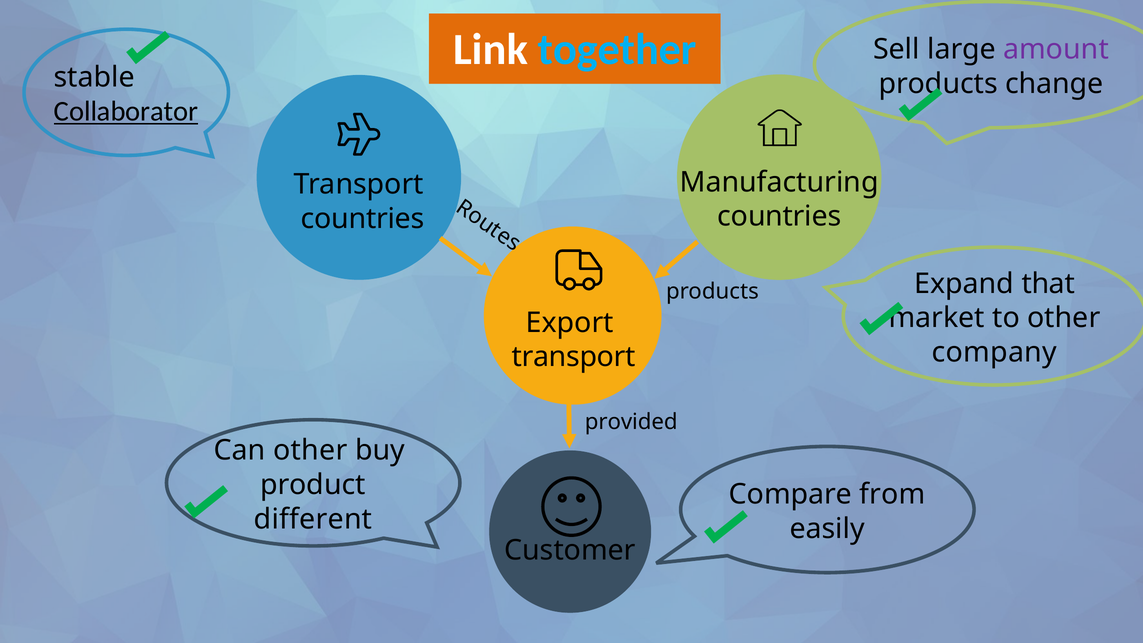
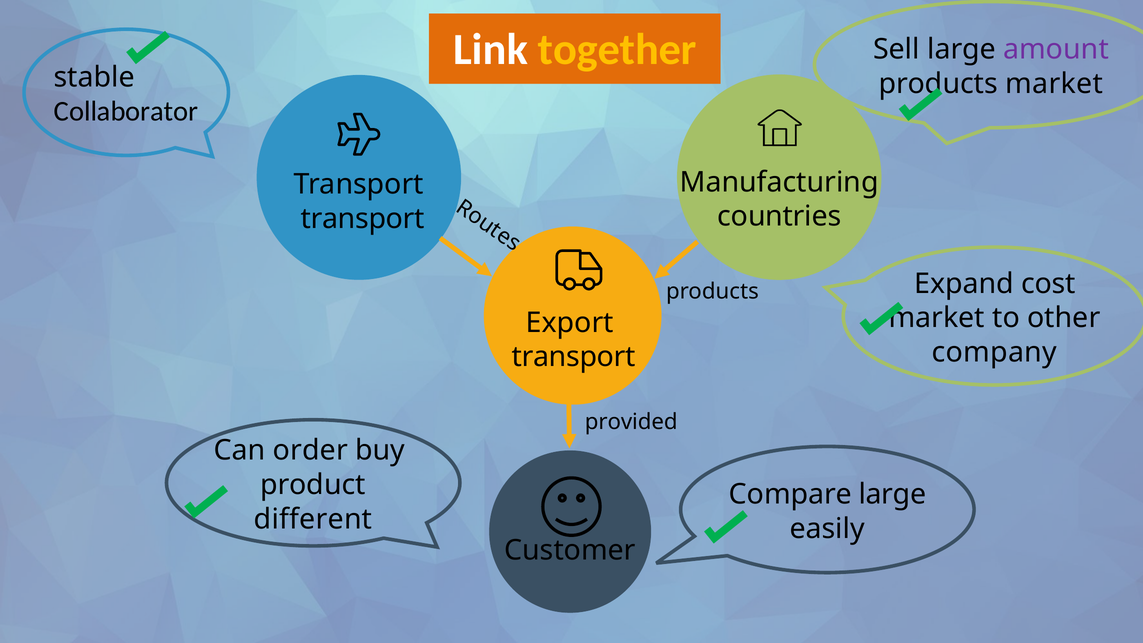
together colour: light blue -> yellow (617, 49)
change: change -> market (1054, 84)
Collaborator underline: present -> none (126, 111)
countries: countries -> transport (363, 219)
that: that -> cost (1048, 284)
Can other: other -> order (310, 450)
Compare from: from -> large (892, 494)
